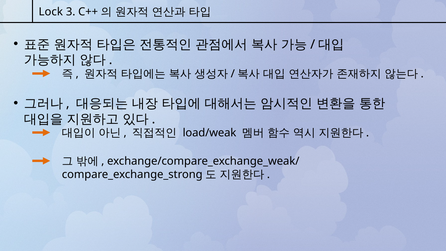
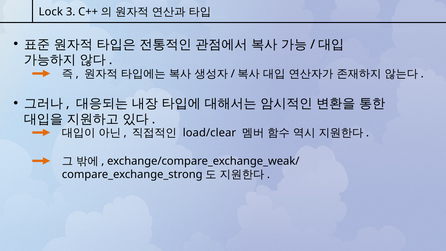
load/weak: load/weak -> load/clear (209, 133)
